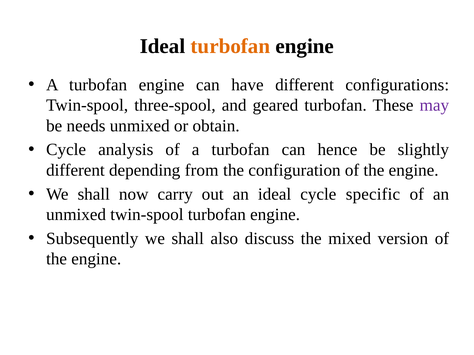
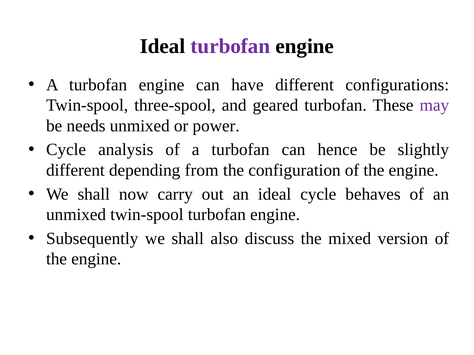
turbofan colour: orange -> purple (230, 46)
obtain: obtain -> power (216, 126)
specific: specific -> behaves (373, 194)
